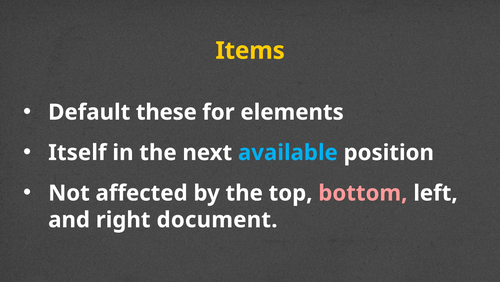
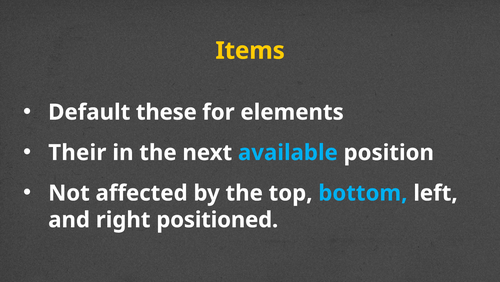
Itself: Itself -> Their (77, 152)
bottom colour: pink -> light blue (363, 193)
document: document -> positioned (217, 219)
